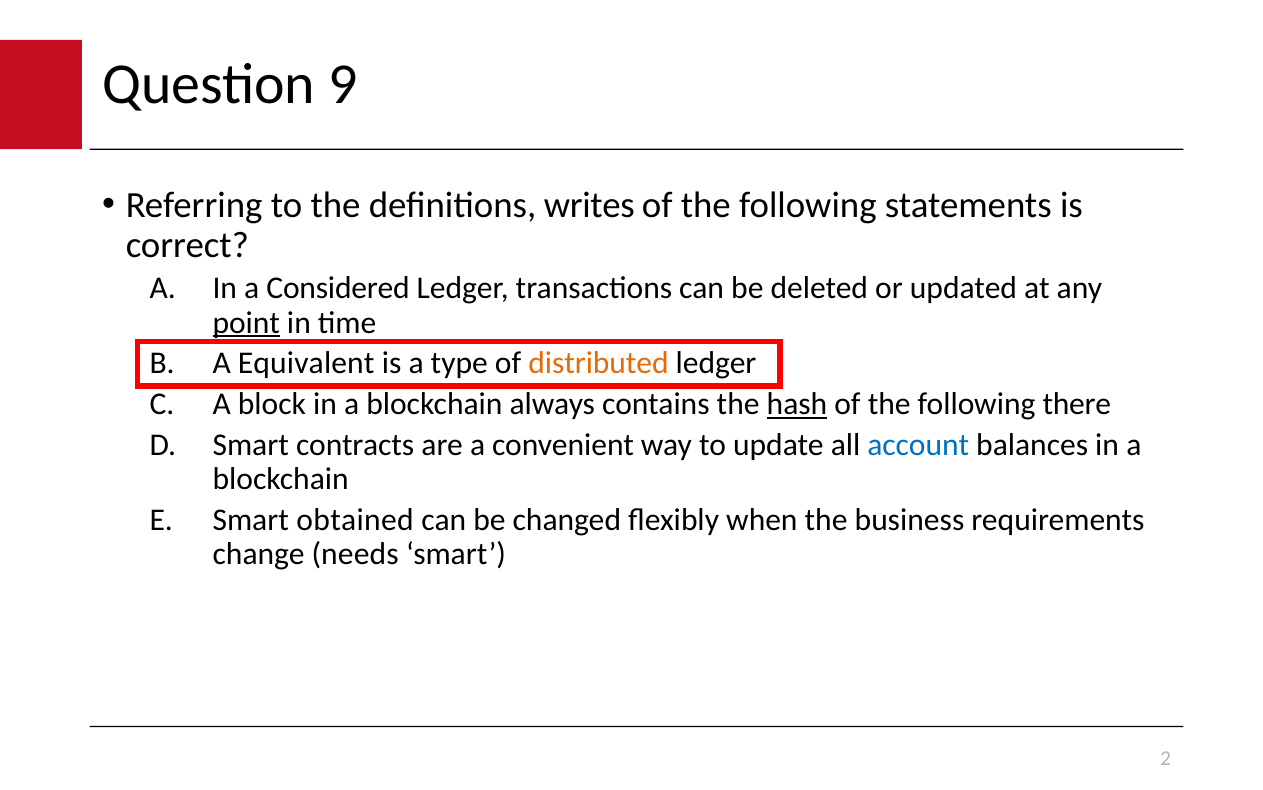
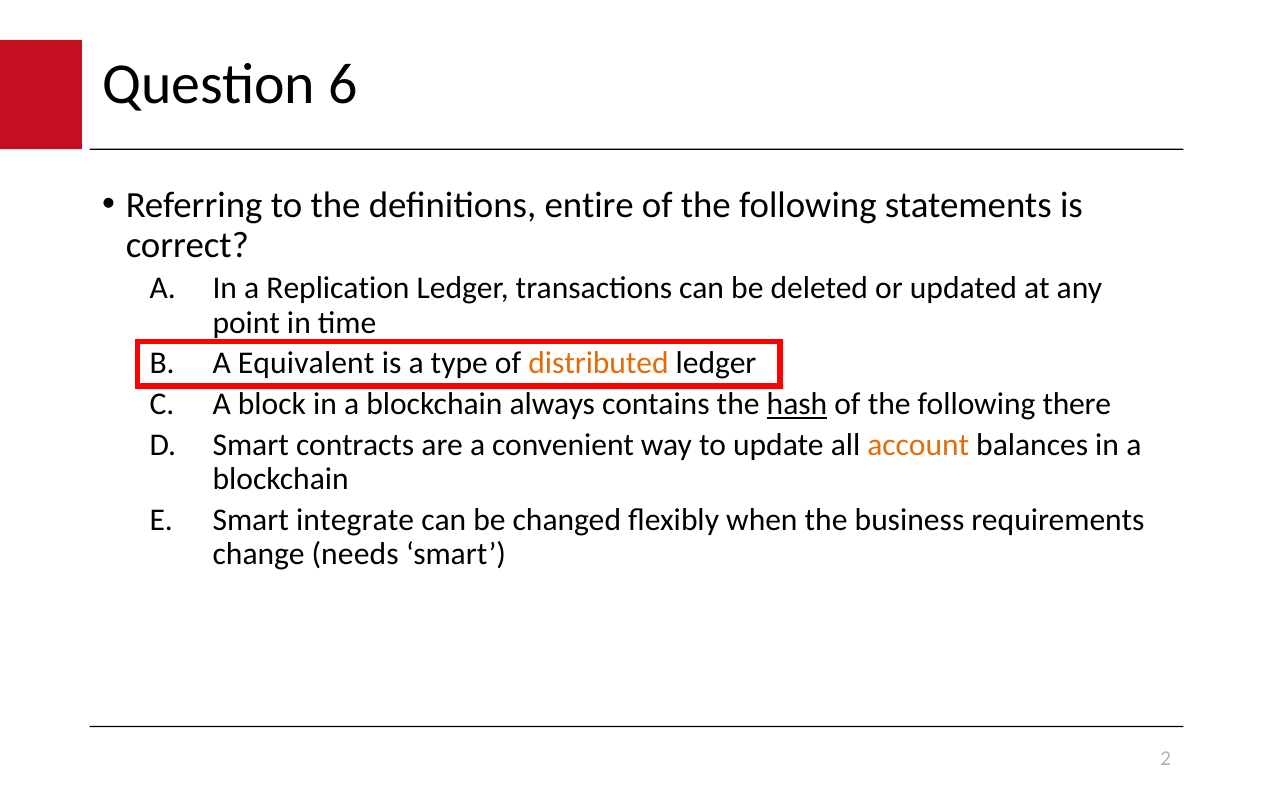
9: 9 -> 6 (343, 84)
writes: writes -> entire (589, 205)
Considered: Considered -> Replication (338, 288)
point underline: present -> none (246, 322)
account colour: blue -> orange (918, 444)
obtained: obtained -> integrate (355, 519)
